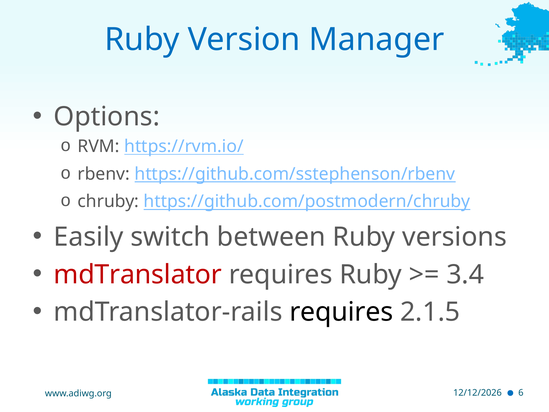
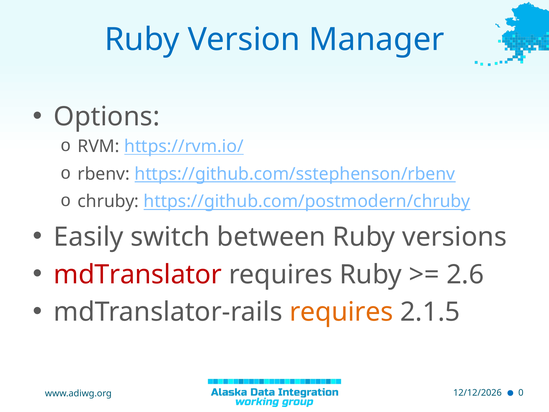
3.4: 3.4 -> 2.6 (465, 274)
requires colour: black -> orange (341, 312)
6: 6 -> 0 (521, 392)
